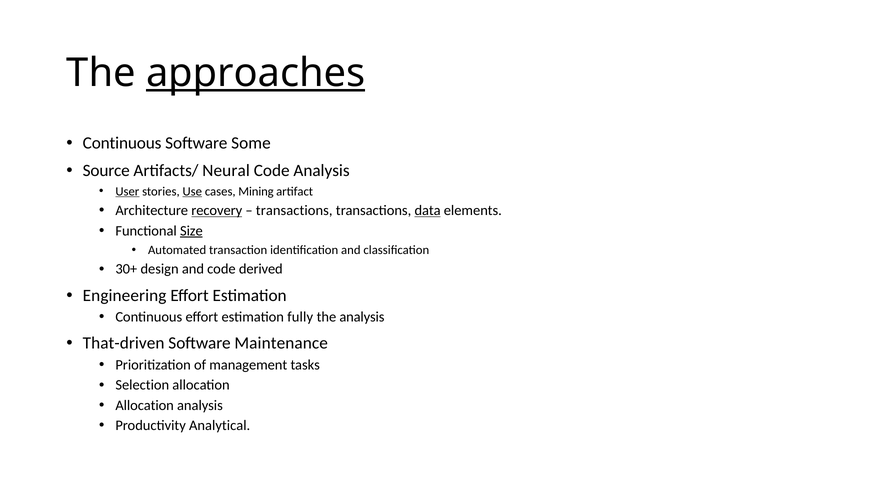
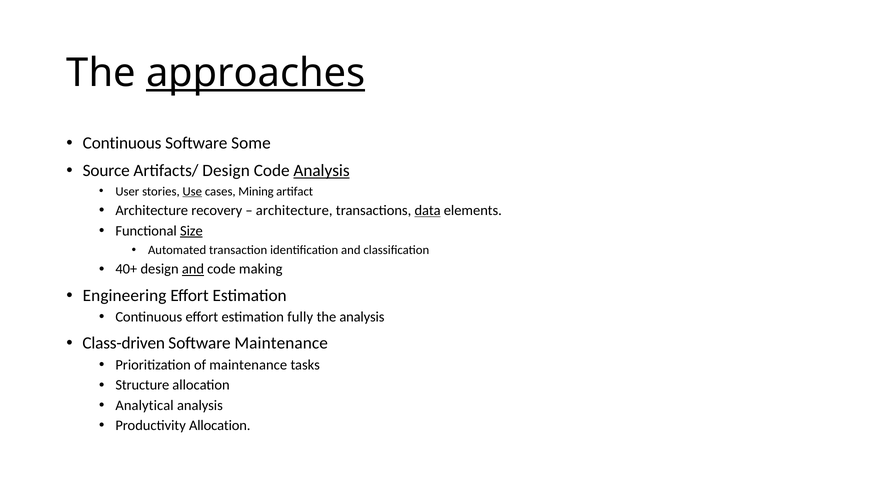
Artifacts/ Neural: Neural -> Design (226, 171)
Analysis underline: none -> present (322, 171)
User underline: present -> none (127, 191)
recovery underline: present -> none (217, 211)
transactions: transactions -> architecture (294, 211)
30+: 30+ -> 40+ (126, 269)
and underline: none -> present (193, 269)
derived: derived -> making (261, 269)
That-driven: That-driven -> Class-driven (124, 343)
of management: management -> maintenance (248, 365)
Selection: Selection -> Structure (142, 385)
Allocation: Allocation -> Analytical (145, 405)
Productivity Analytical: Analytical -> Allocation (220, 426)
